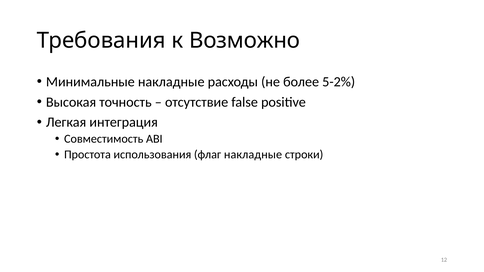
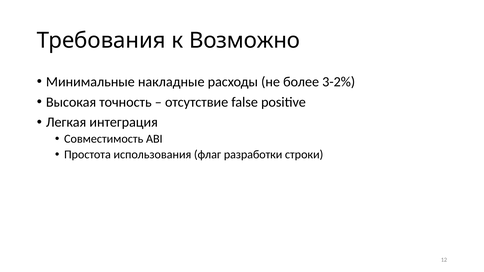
5-2%: 5-2% -> 3-2% (339, 82)
флаг накладные: накладные -> разработки (253, 155)
